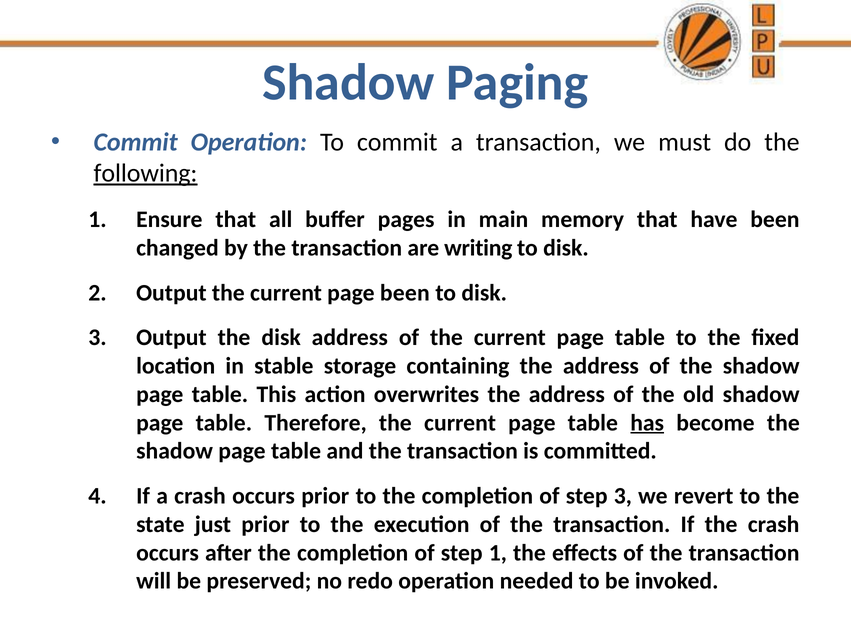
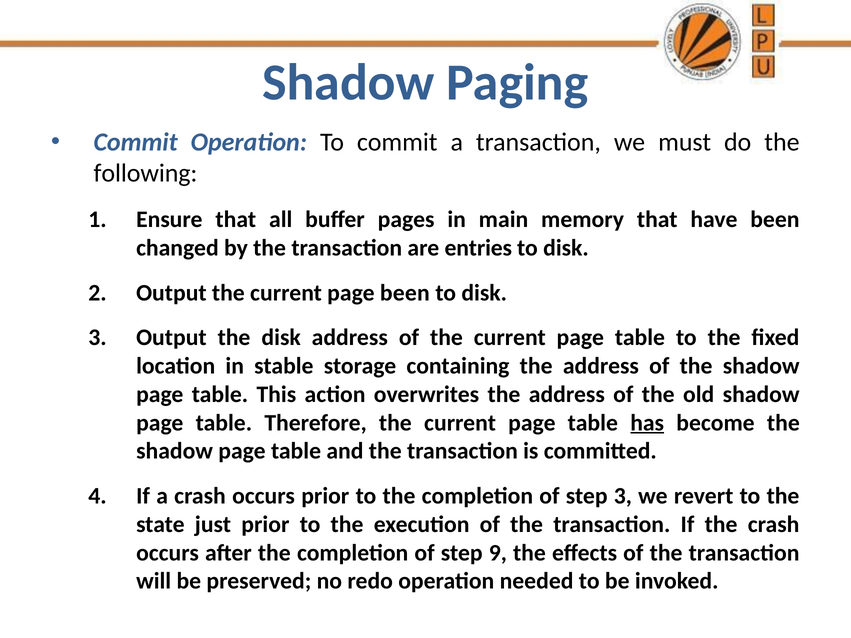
following underline: present -> none (146, 173)
writing: writing -> entries (478, 248)
step 1: 1 -> 9 (498, 553)
